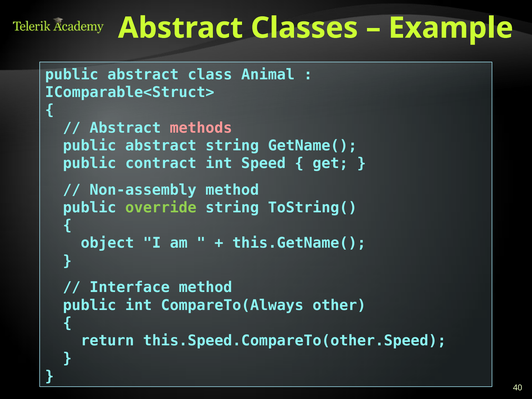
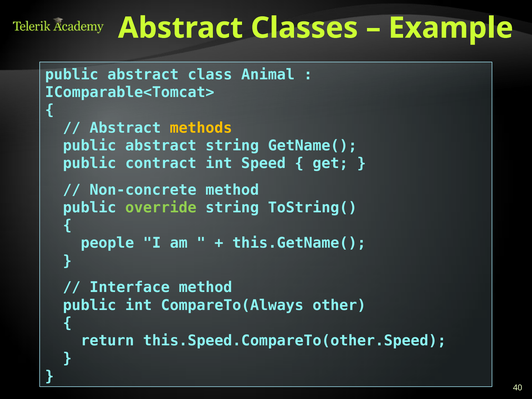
IComparable<Struct>: IComparable<Struct> -> IComparable<Tomcat> (130, 92)
methods colour: pink -> yellow (201, 128)
Non-assembly: Non-assembly -> Non-concrete (143, 190)
object: object -> people (107, 243)
